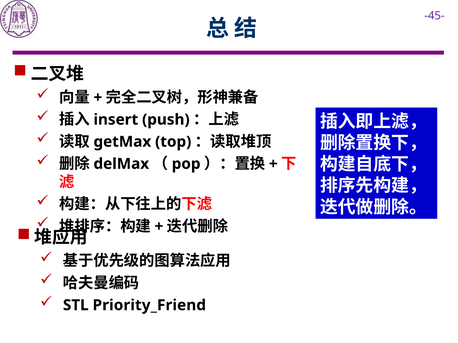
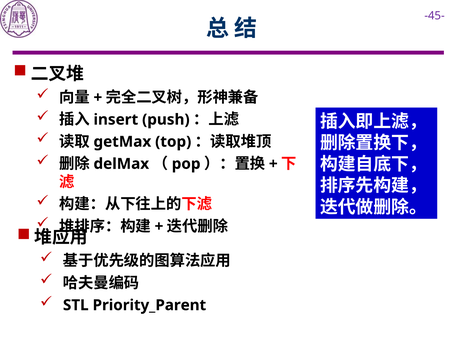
Priority_Friend: Priority_Friend -> Priority_Parent (149, 306)
